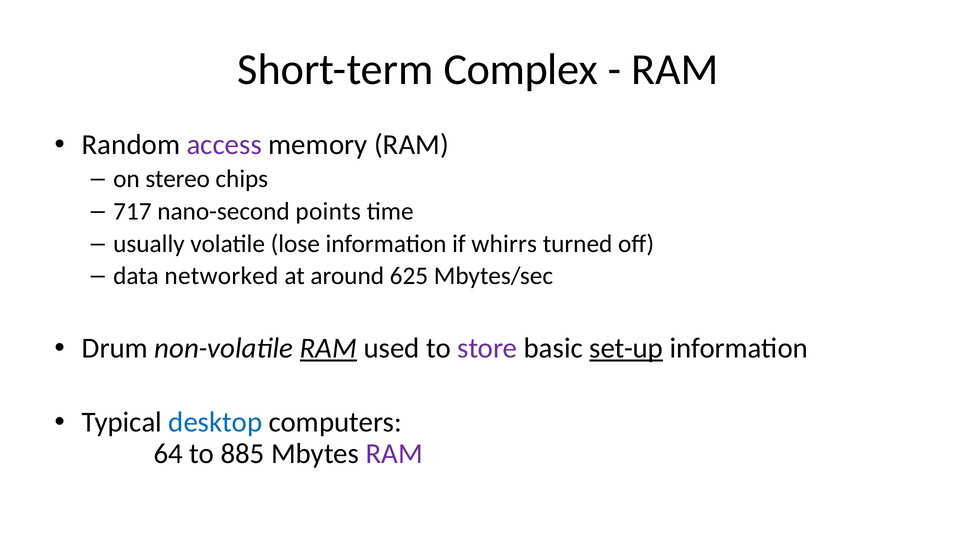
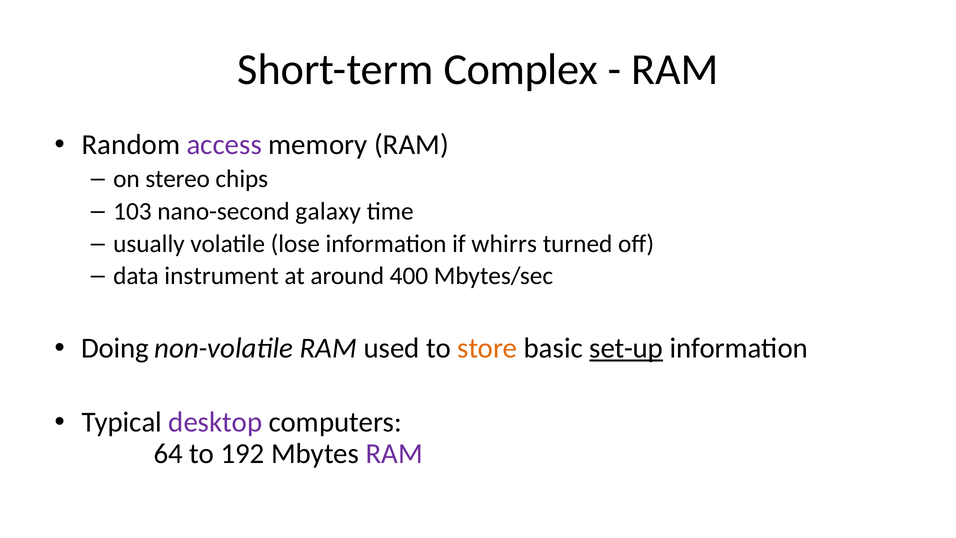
717: 717 -> 103 (132, 211)
points: points -> galaxy (328, 211)
networked: networked -> instrument (222, 276)
625: 625 -> 400 (409, 276)
Drum: Drum -> Doing (115, 348)
RAM underline: present -> none (328, 348)
store colour: purple -> orange (487, 348)
desktop colour: blue -> purple (215, 422)
885: 885 -> 192 (243, 453)
